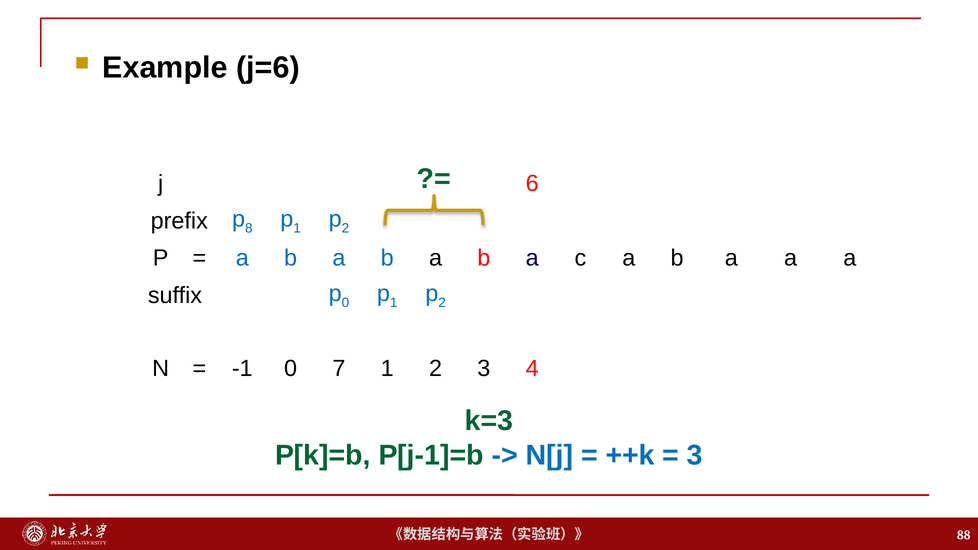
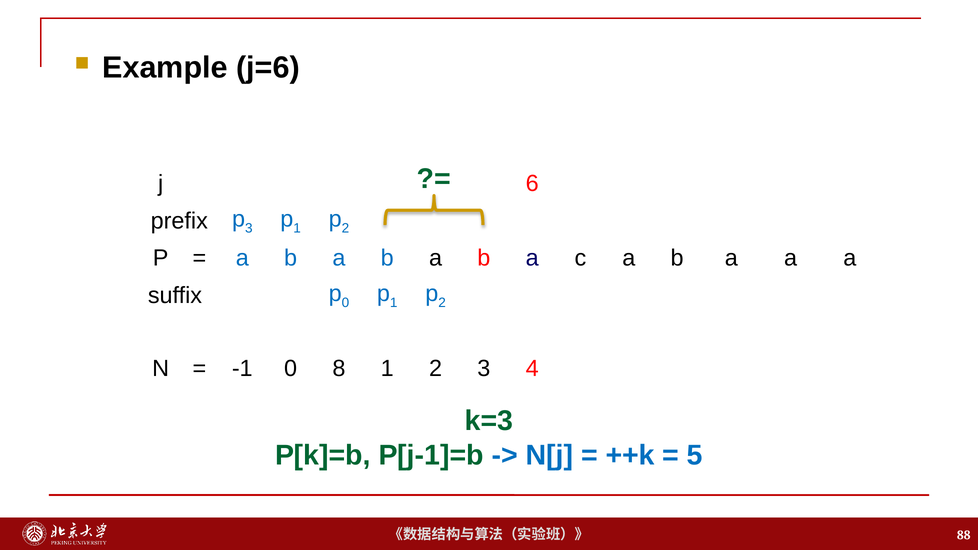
p 8: 8 -> 3 (249, 228)
7: 7 -> 8 (339, 368)
3: 3 -> 5 (695, 455)
